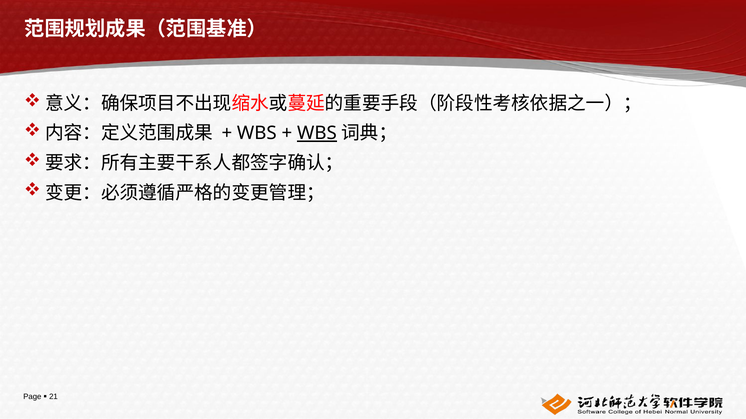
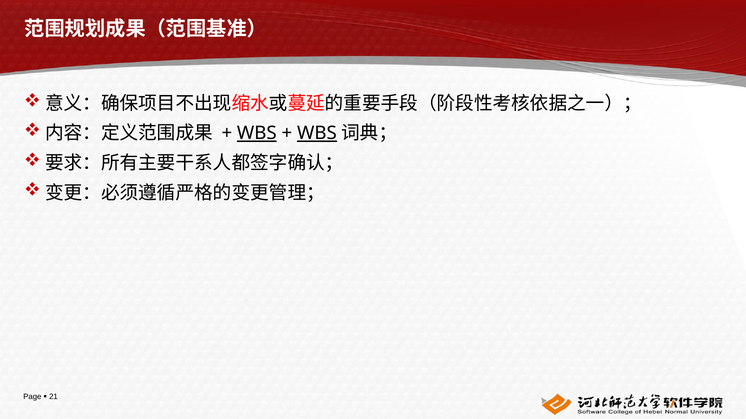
WBS underline: none -> present (257, 133)
